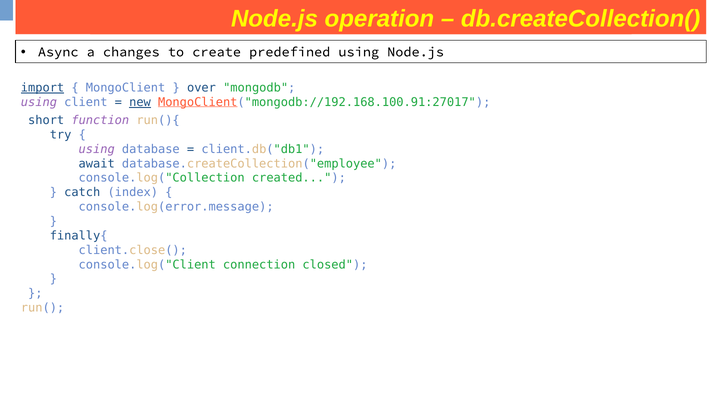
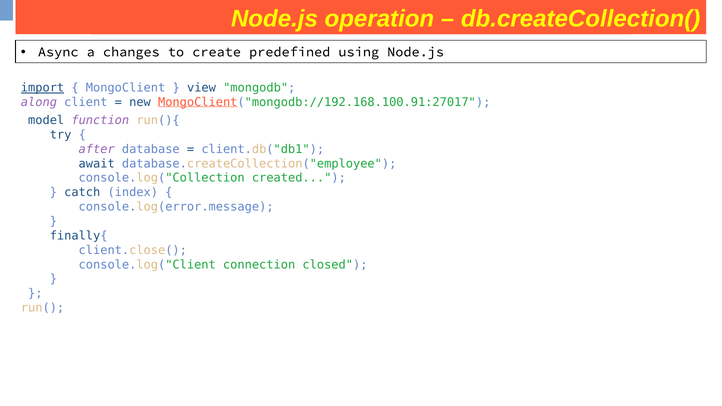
over: over -> view (201, 88)
using: using -> along (39, 102)
new underline: present -> none (140, 102)
short: short -> model (46, 120)
using: using -> after (97, 149)
